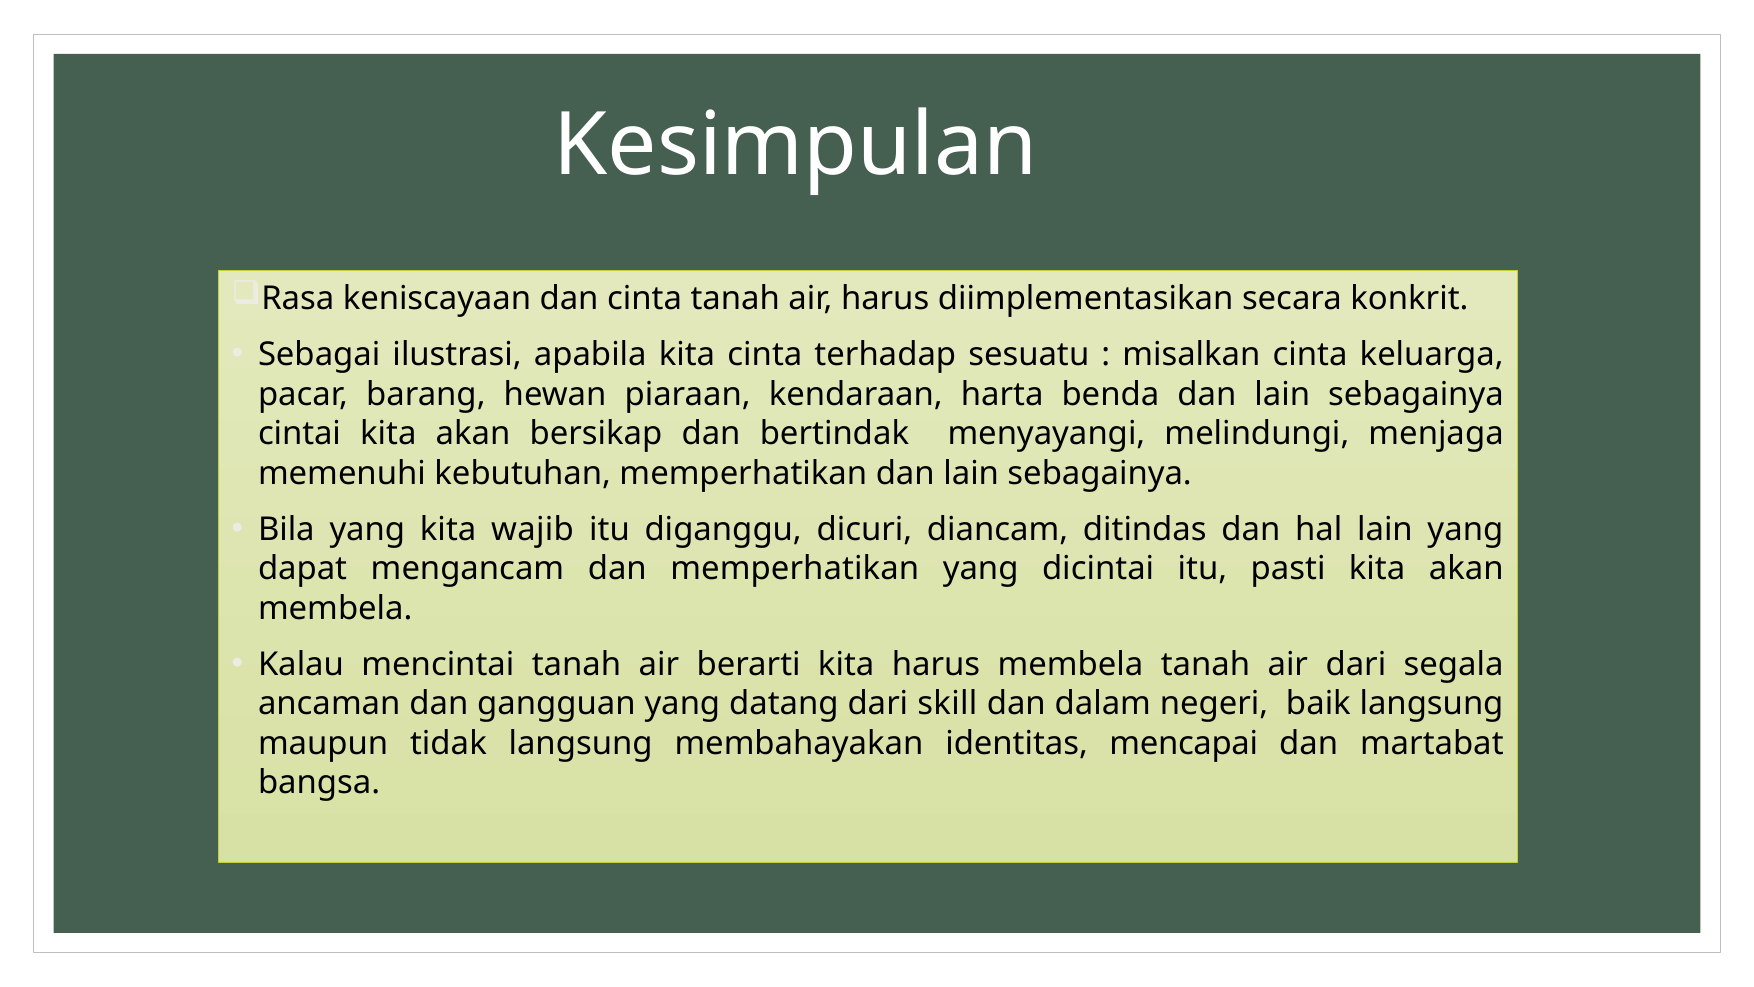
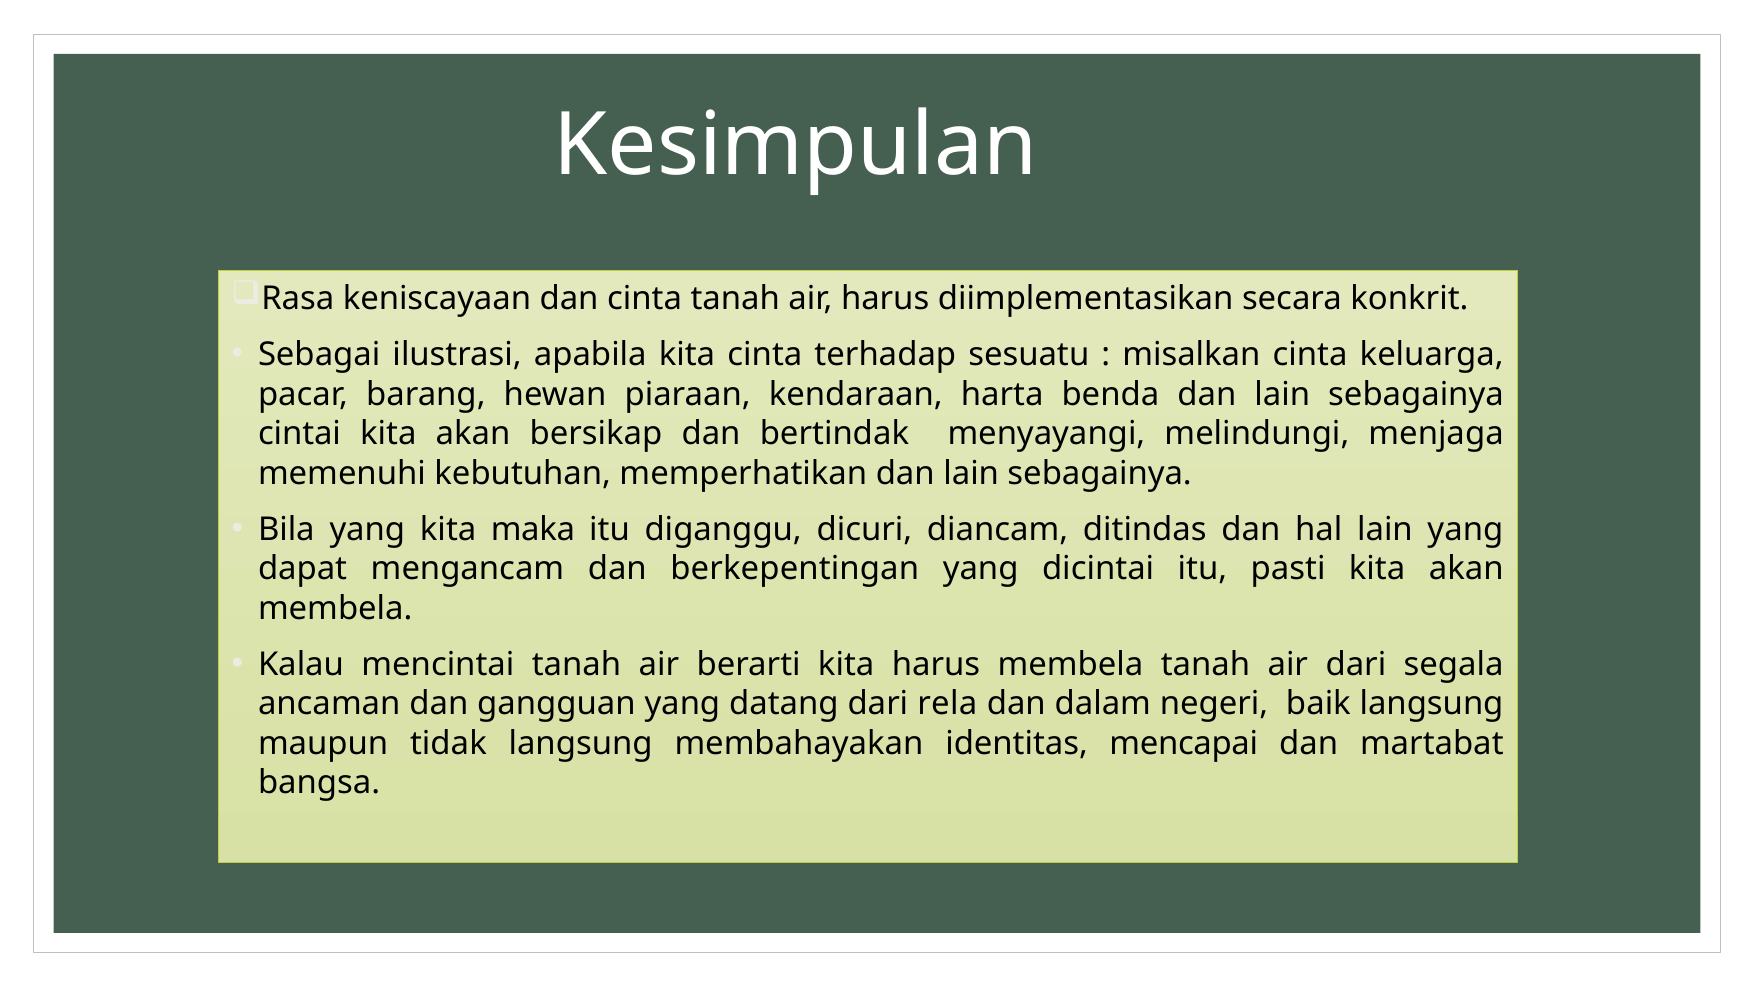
wajib: wajib -> maka (533, 529)
dan memperhatikan: memperhatikan -> berkepentingan (795, 569)
skill: skill -> rela (947, 703)
